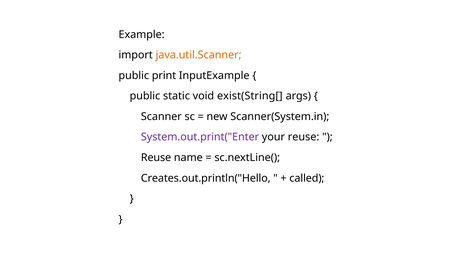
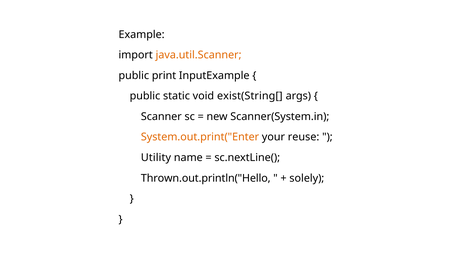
System.out.print("Enter colour: purple -> orange (200, 137)
Reuse: Reuse -> Utility (156, 158)
Creates.out.println("Hello: Creates.out.println("Hello -> Thrown.out.println("Hello (206, 179)
called: called -> solely (307, 179)
